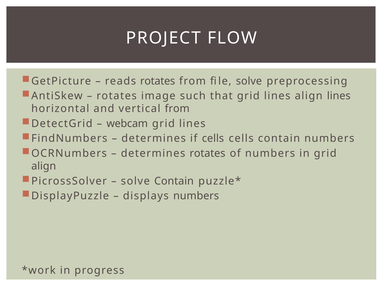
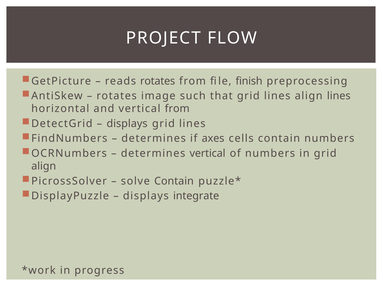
file solve: solve -> finish (249, 81)
webcam: webcam -> displays (127, 124)
if cells: cells -> axes (213, 139)
determines rotates: rotates -> vertical (208, 154)
displays numbers: numbers -> integrate (196, 196)
